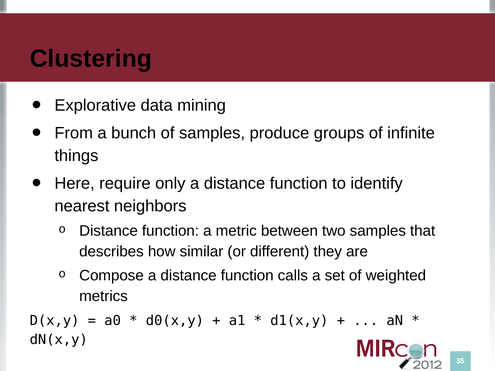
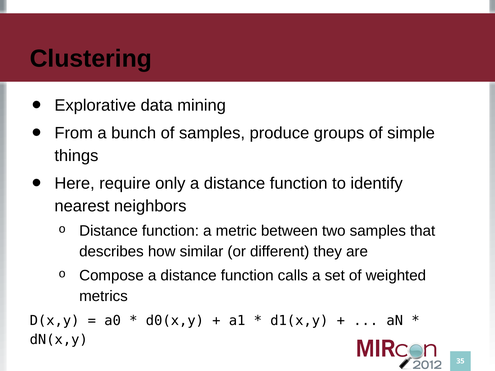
infinite: infinite -> simple (411, 133)
